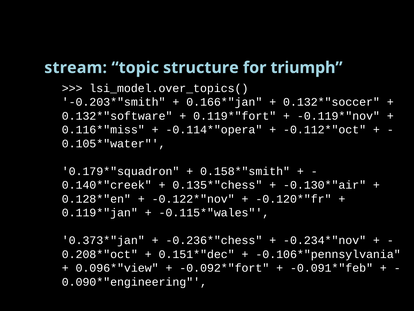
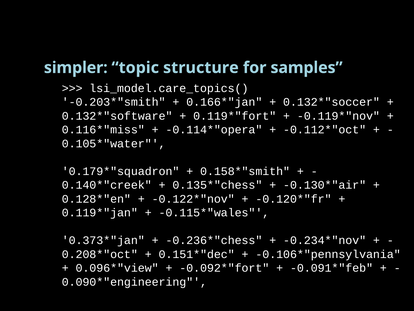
stream: stream -> simpler (76, 68)
triumph: triumph -> samples (307, 68)
lsi_model.over_topics(: lsi_model.over_topics( -> lsi_model.care_topics( (169, 88)
